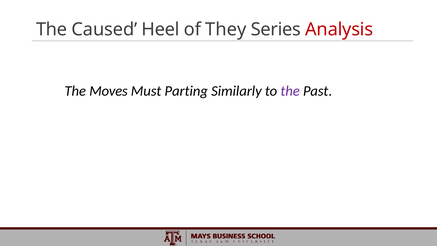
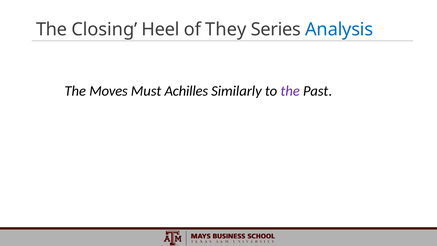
Caused: Caused -> Closing (104, 30)
Analysis colour: red -> blue (339, 30)
Parting: Parting -> Achilles (186, 91)
